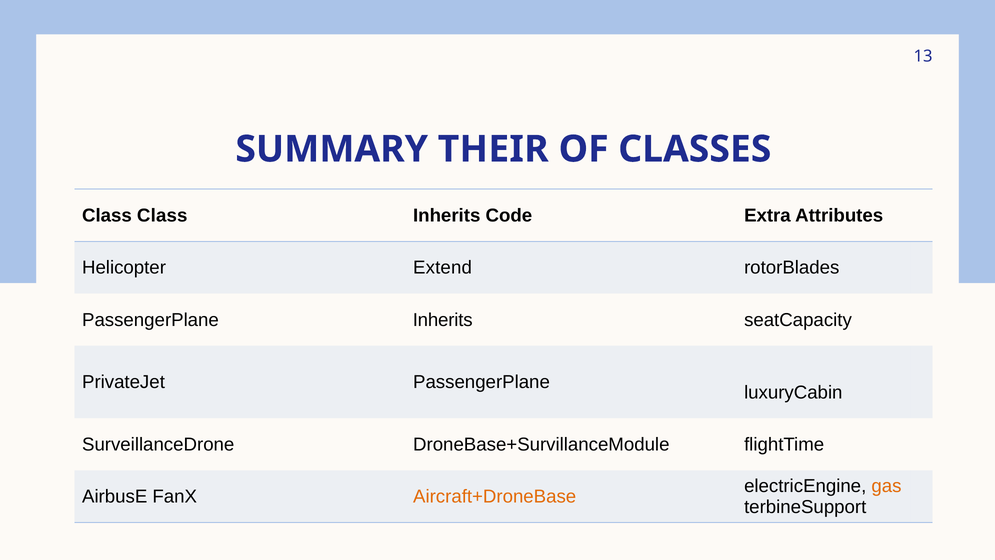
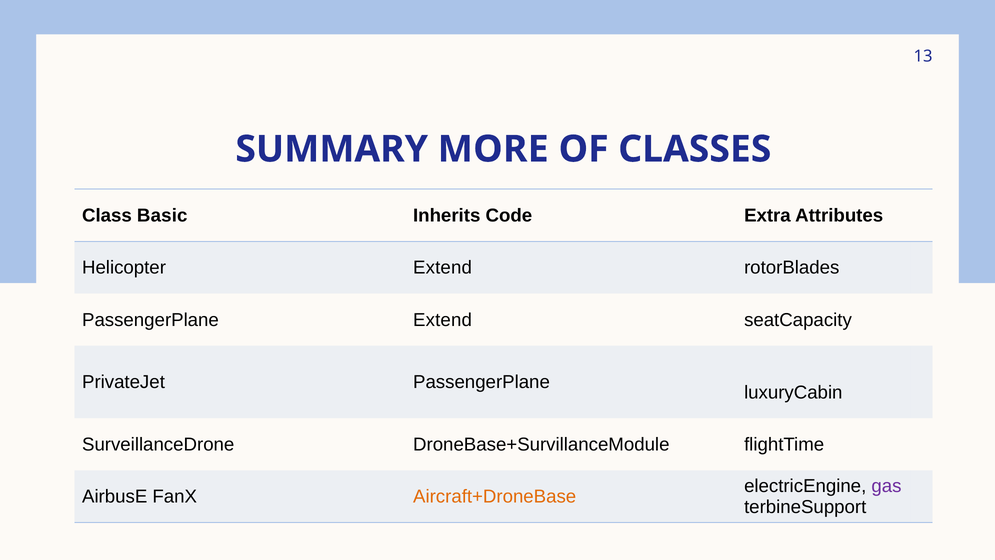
THEIR: THEIR -> MORE (493, 149)
Class Class: Class -> Basic (162, 215)
PassengerPlane Inherits: Inherits -> Extend (443, 320)
gas colour: orange -> purple (887, 486)
